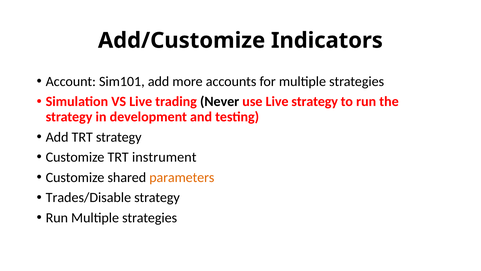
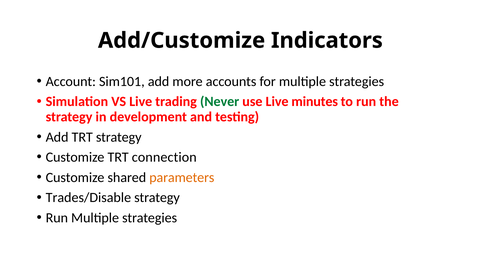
Never colour: black -> green (220, 101)
Live strategy: strategy -> minutes (315, 101)
instrument: instrument -> connection (164, 157)
